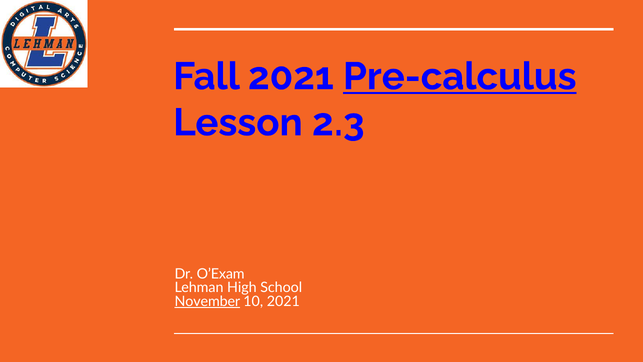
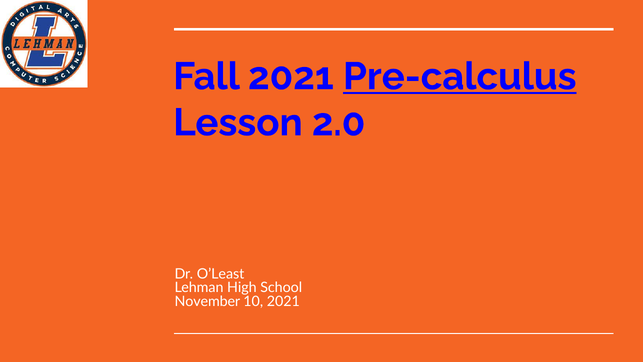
2.3: 2.3 -> 2.0 (339, 123)
O’Exam: O’Exam -> O’Least (221, 274)
November underline: present -> none (207, 301)
